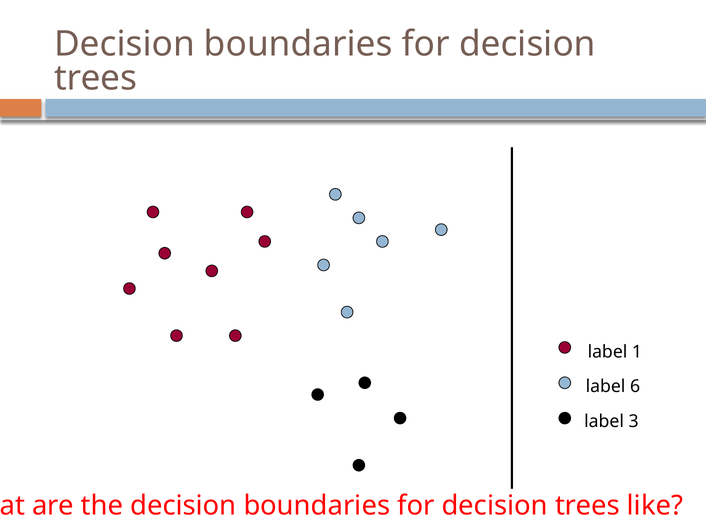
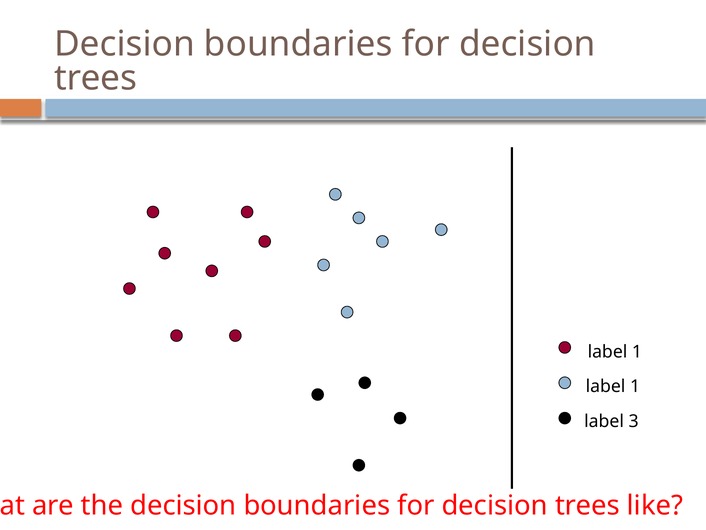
6: 6 -> 1 (635, 386)
